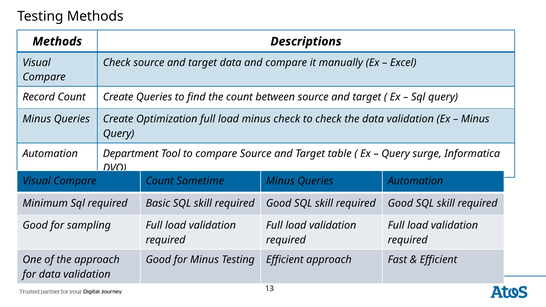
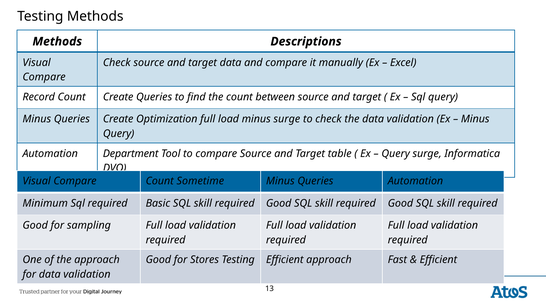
minus check: check -> surge (287, 119)
for Minus: Minus -> Stores (205, 260)
